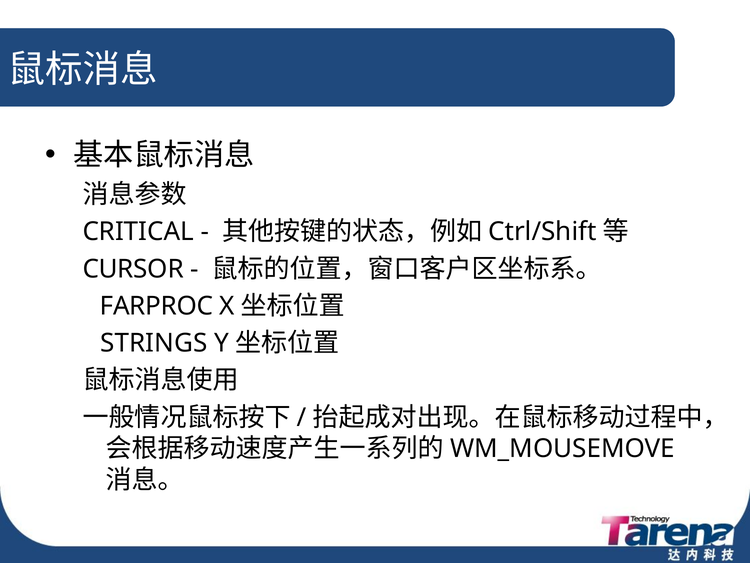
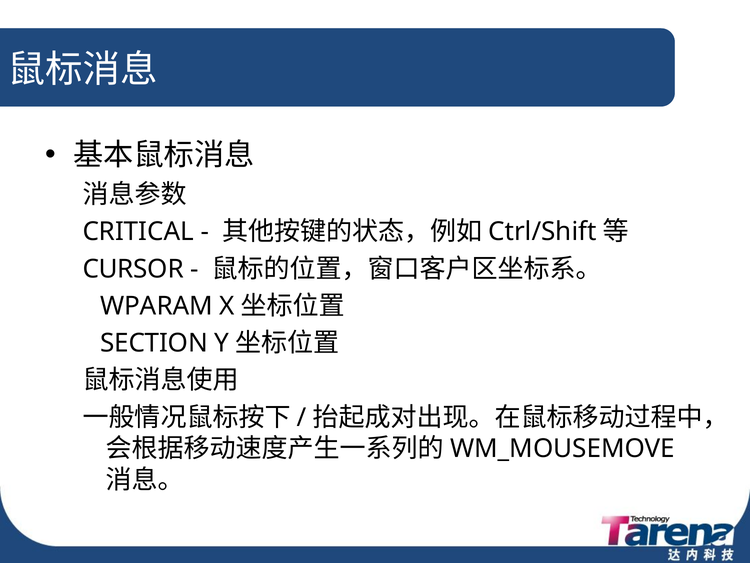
FARPROC: FARPROC -> WPARAM (157, 306)
STRINGS: STRINGS -> SECTION (154, 343)
